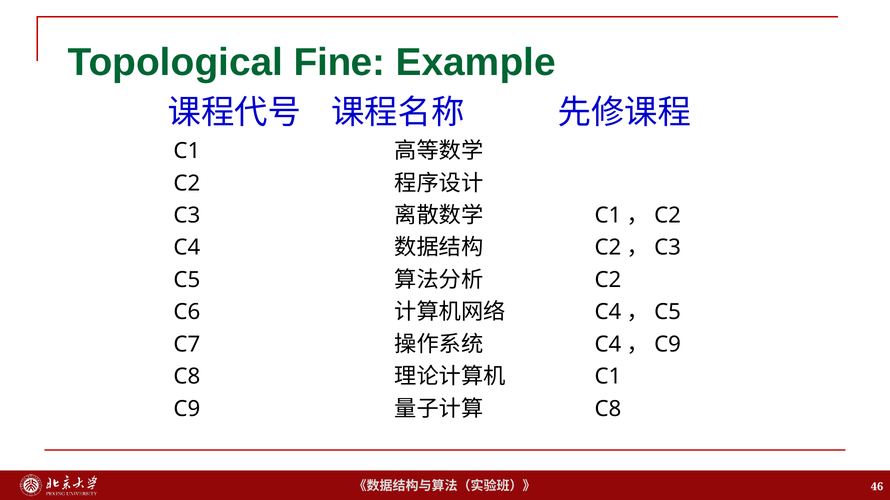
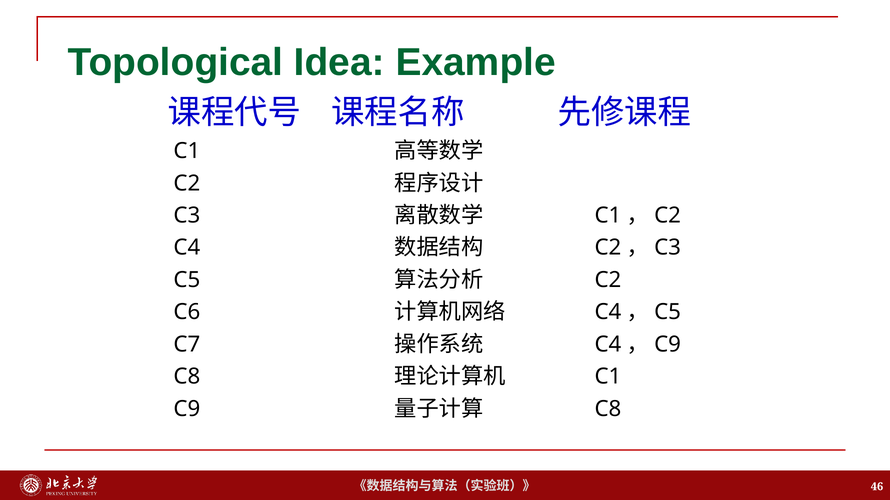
Fine: Fine -> Idea (339, 62)
